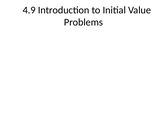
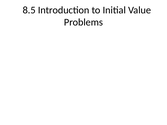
4.9: 4.9 -> 8.5 (29, 10)
